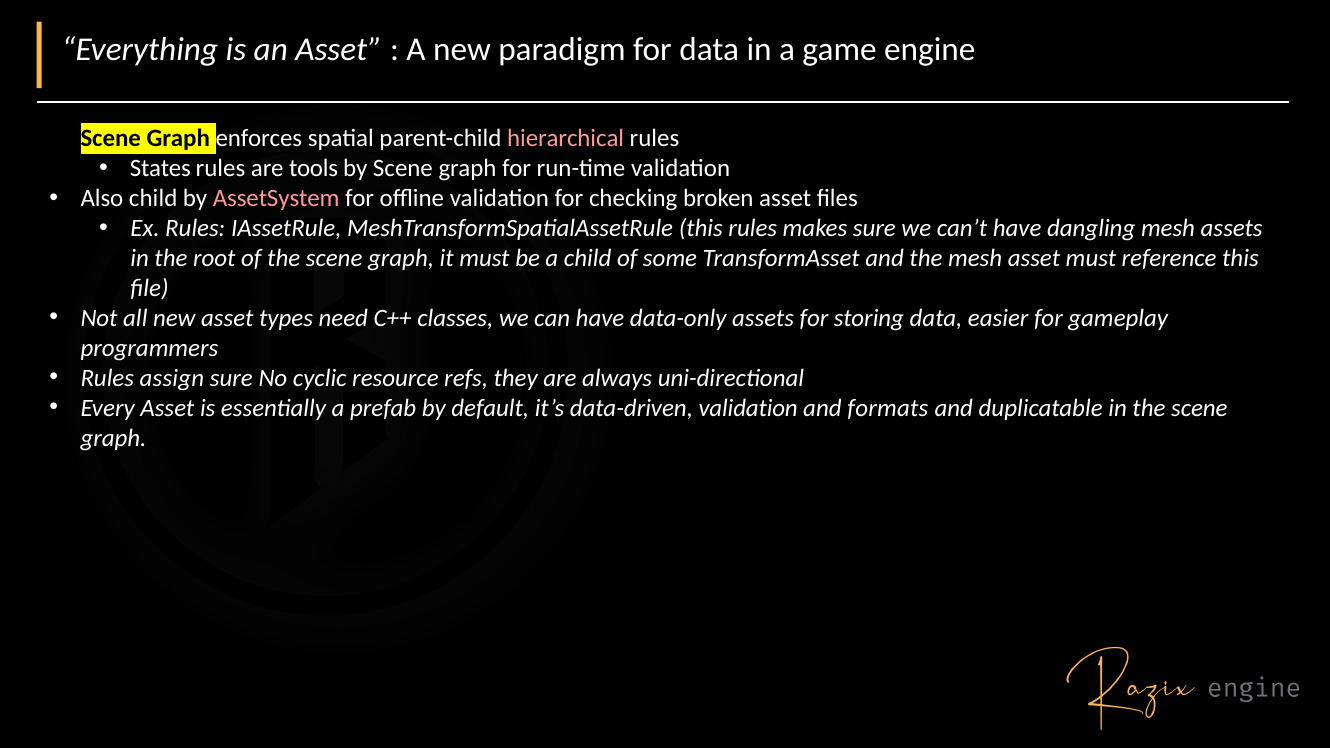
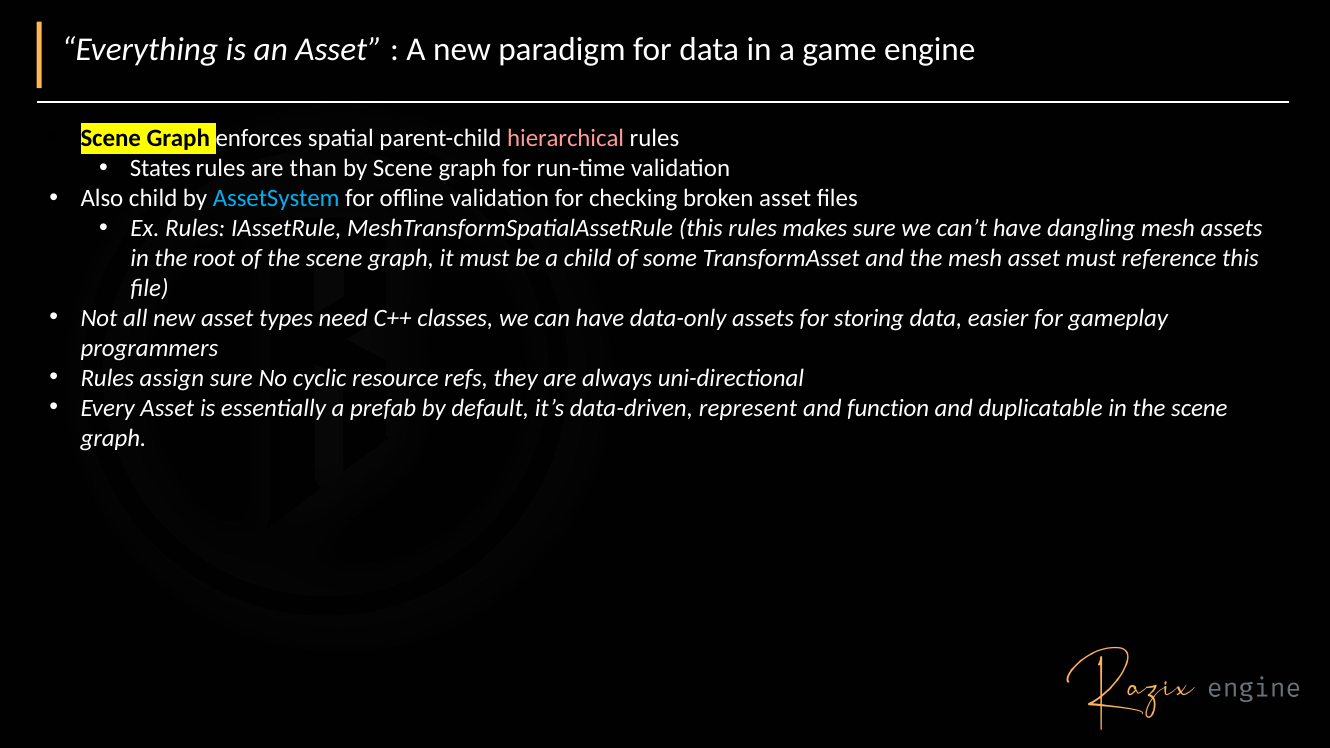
tools: tools -> than (313, 169)
AssetSystem colour: pink -> light blue (276, 198)
data-driven validation: validation -> represent (748, 408)
formats: formats -> function (888, 408)
